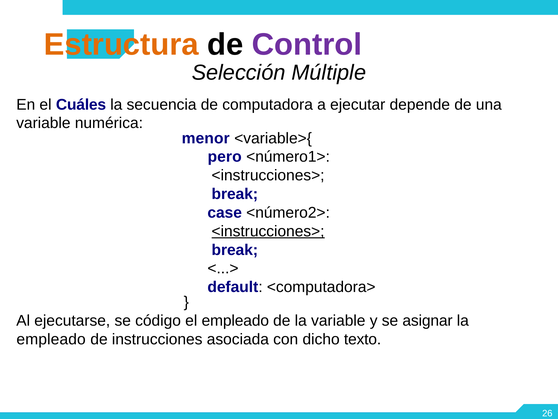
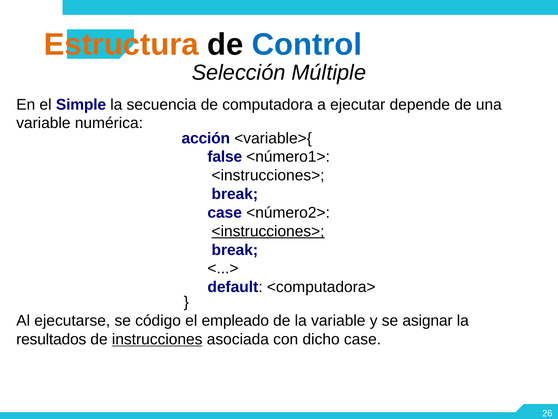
Control colour: purple -> blue (307, 44)
Cuáles: Cuáles -> Simple (81, 104)
menor: menor -> acción (206, 138)
pero: pero -> false (225, 157)
empleado: empleado -> resultados (51, 339)
instrucciones underline: none -> present (157, 339)
dicho texto: texto -> case (362, 339)
